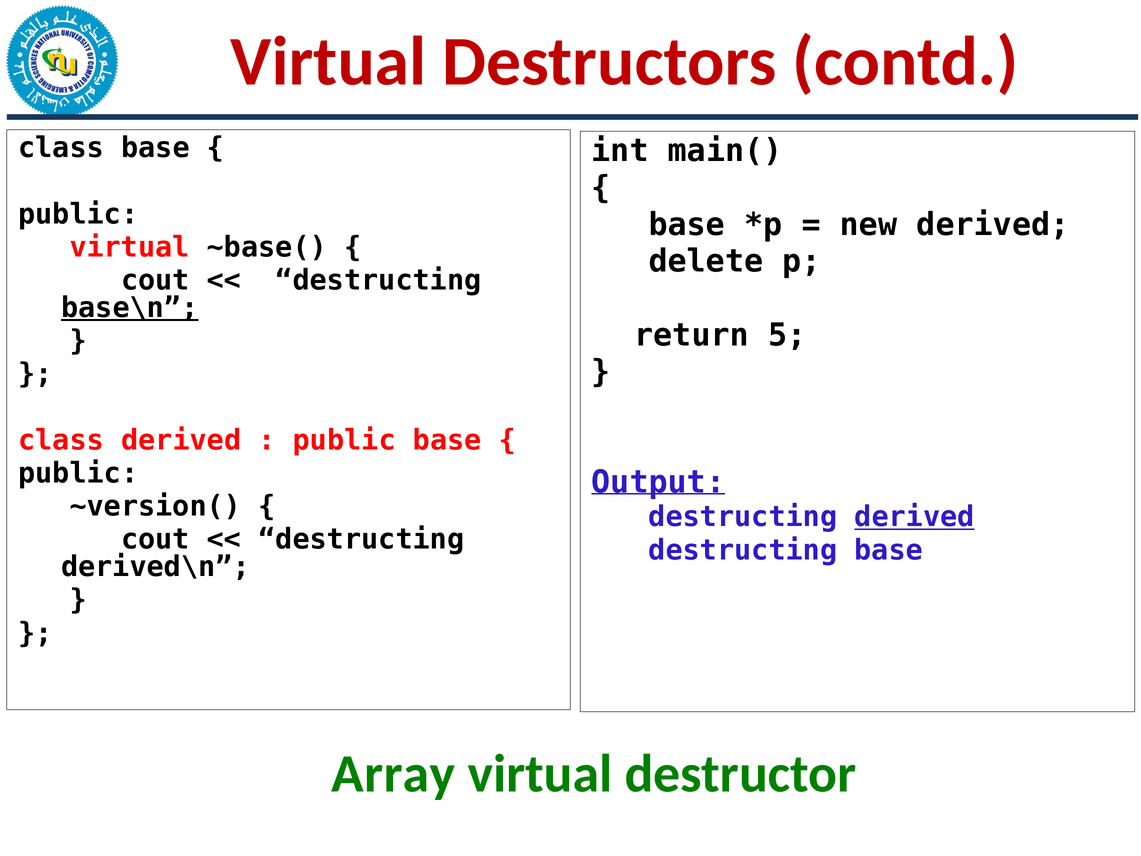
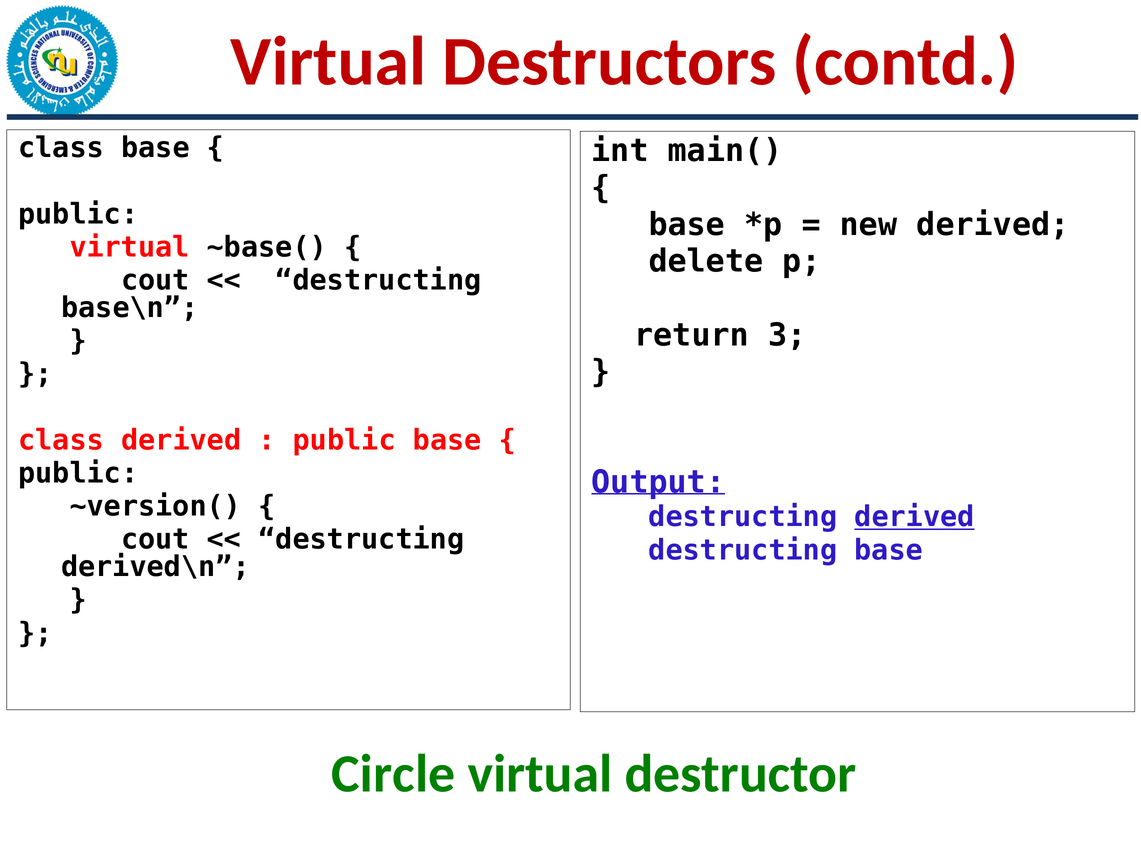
base\n underline: present -> none (130, 308)
5: 5 -> 3 (787, 335)
Array: Array -> Circle (393, 774)
